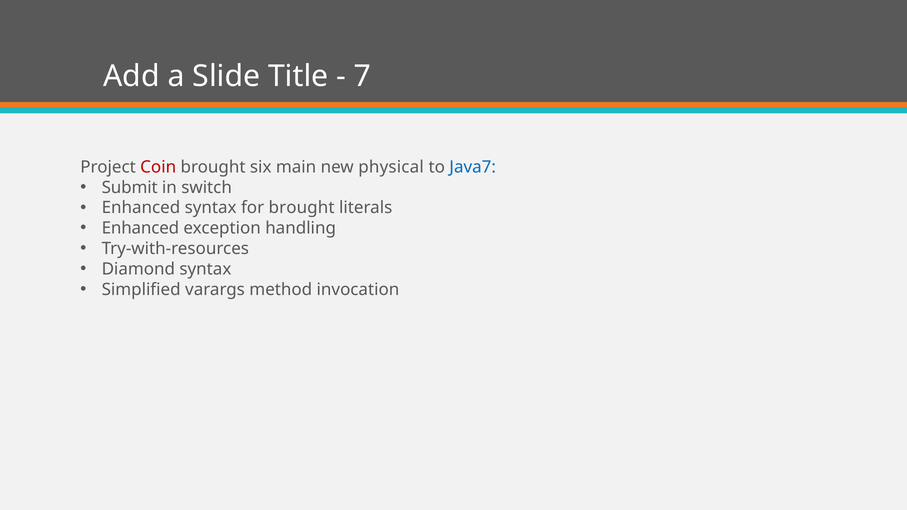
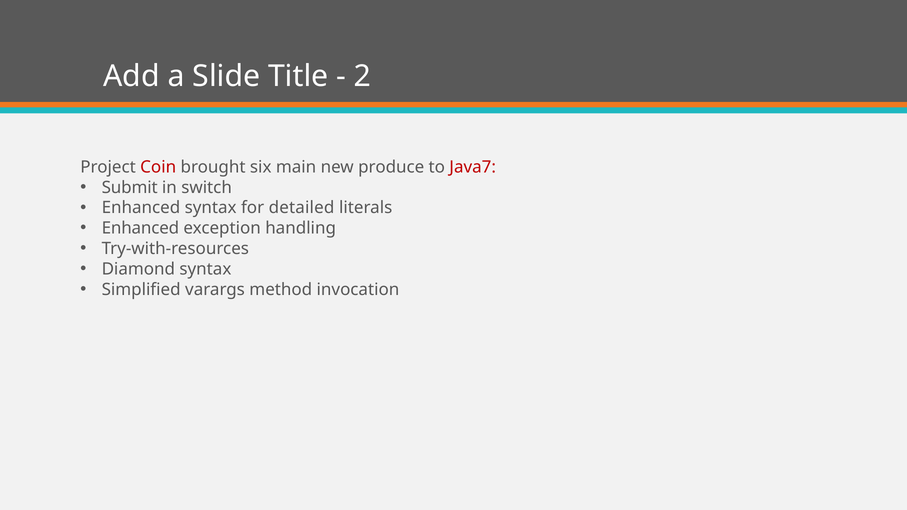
7: 7 -> 2 (363, 76)
physical: physical -> produce (391, 167)
Java7 colour: blue -> red (473, 167)
for brought: brought -> detailed (302, 208)
